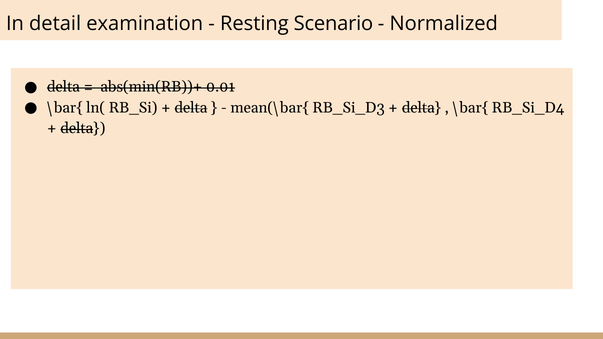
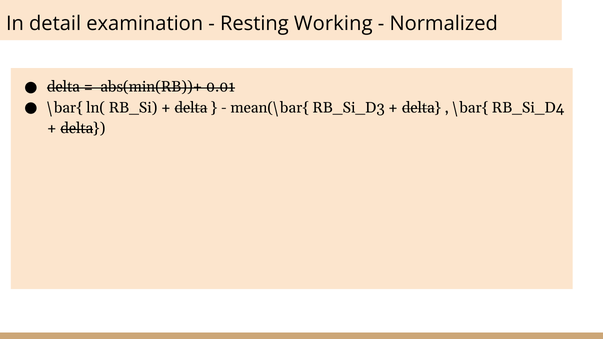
Scenario: Scenario -> Working (333, 23)
